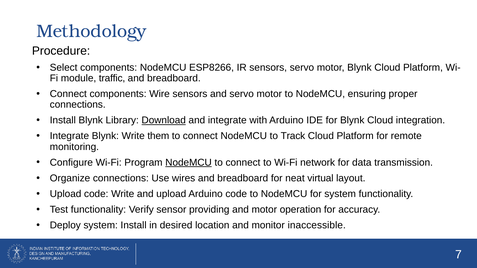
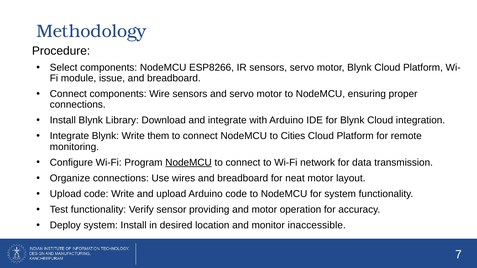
traffic: traffic -> issue (112, 78)
Download underline: present -> none (164, 120)
Track: Track -> Cities (293, 136)
neat virtual: virtual -> motor (320, 178)
